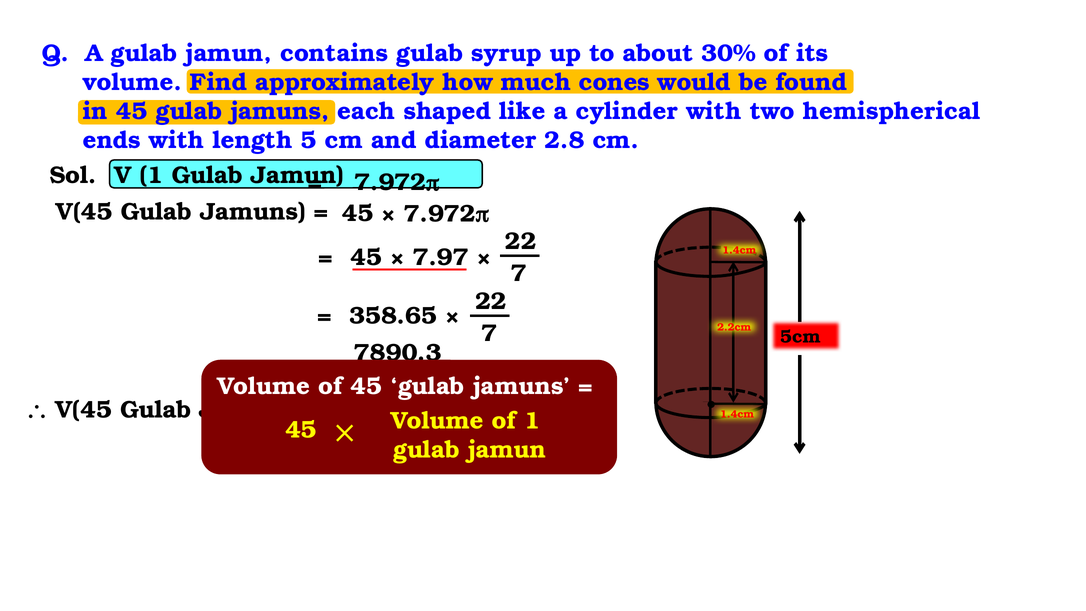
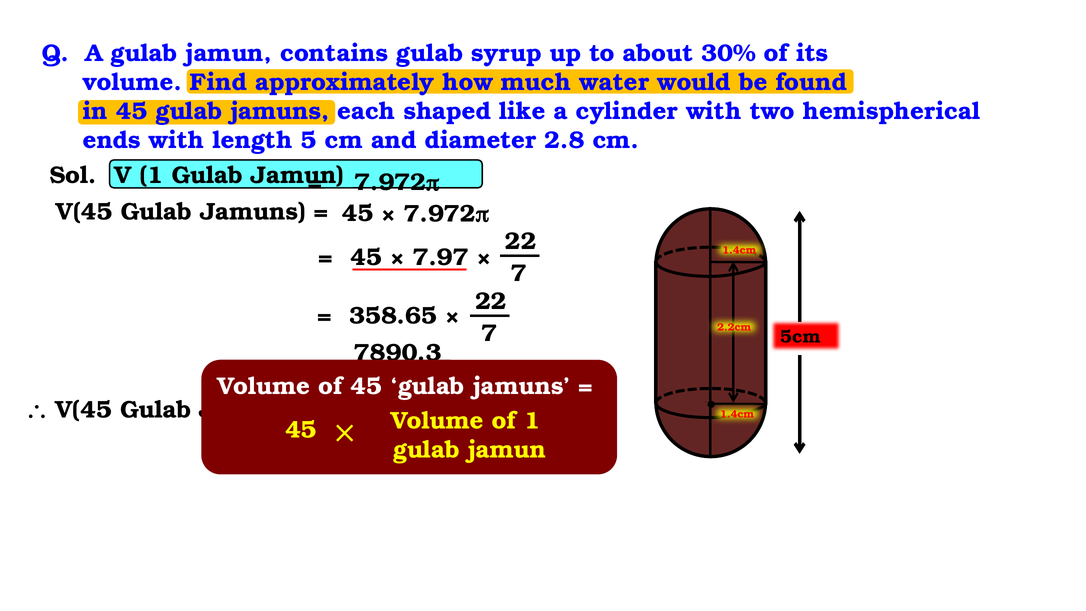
cones: cones -> water (614, 82)
